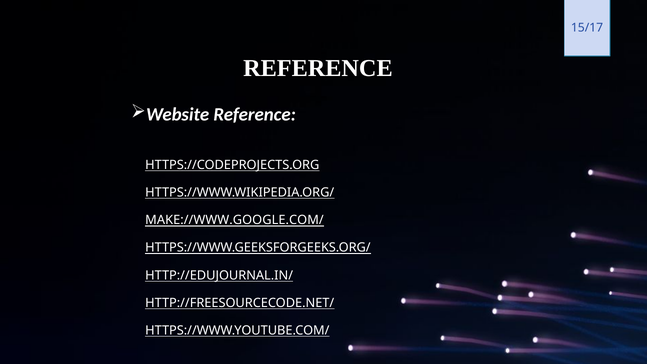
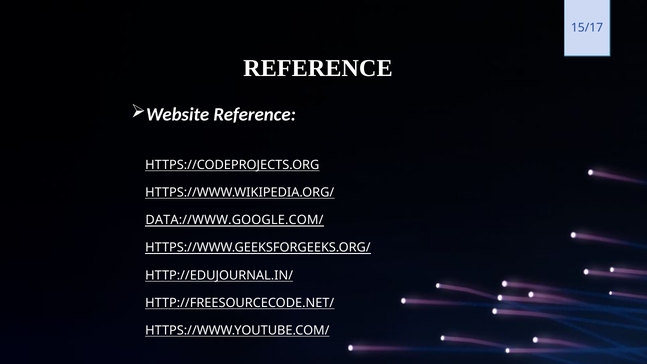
MAKE://WWW.GOOGLE.COM/: MAKE://WWW.GOOGLE.COM/ -> DATA://WWW.GOOGLE.COM/ (234, 220)
